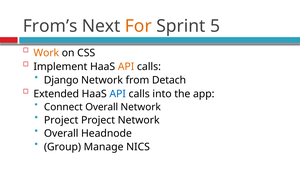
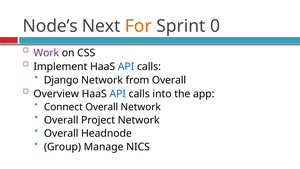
From’s: From’s -> Node’s (50, 26)
5: 5 -> 0 (215, 26)
Work colour: orange -> purple (46, 53)
API colour: orange -> blue (126, 67)
from Detach: Detach -> Overall (169, 80)
Extended: Extended -> Overview (56, 94)
Project: Project -> Overall (61, 120)
